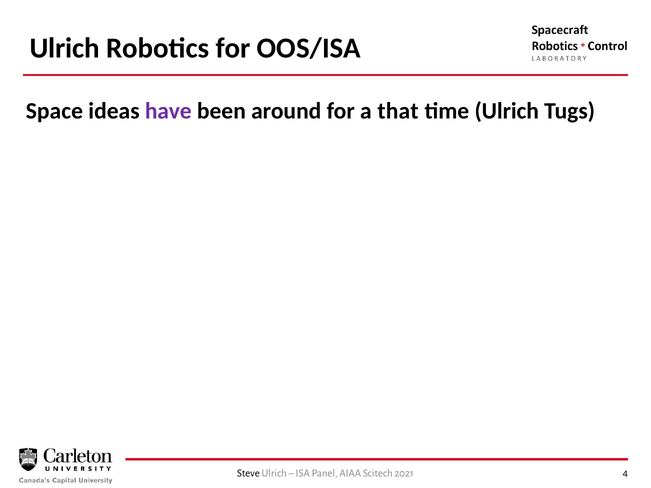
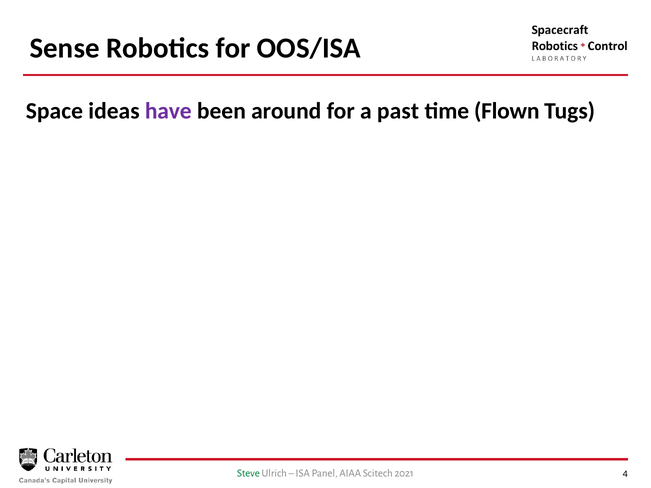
Ulrich: Ulrich -> Sense (65, 48)
that: that -> past (398, 111)
time Ulrich: Ulrich -> Flown (507, 111)
Steve colour: black -> green (248, 473)
